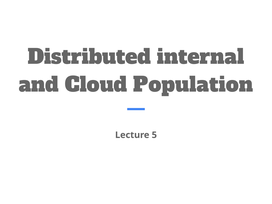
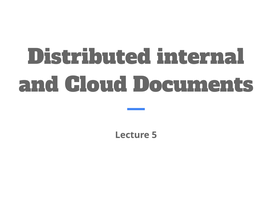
Population: Population -> Documents (193, 85)
